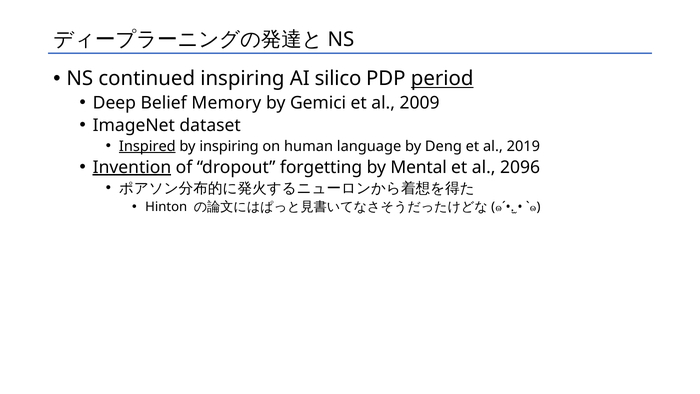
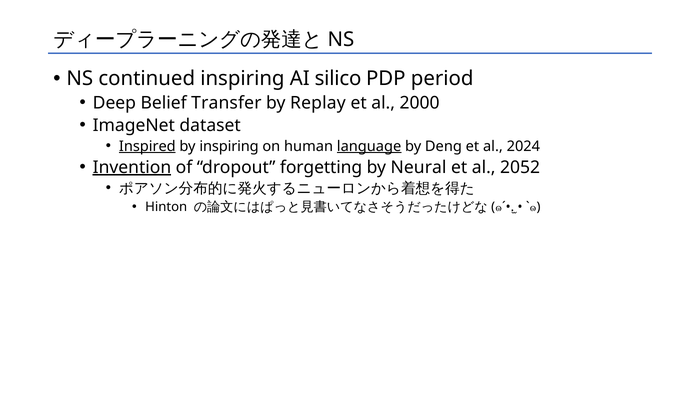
period underline: present -> none (442, 79)
Memory: Memory -> Transfer (226, 103)
Gemici: Gemici -> Replay (318, 103)
2009: 2009 -> 2000 (420, 103)
language underline: none -> present (369, 146)
2019: 2019 -> 2024 (523, 146)
Mental: Mental -> Neural (418, 167)
2096: 2096 -> 2052 (520, 167)
